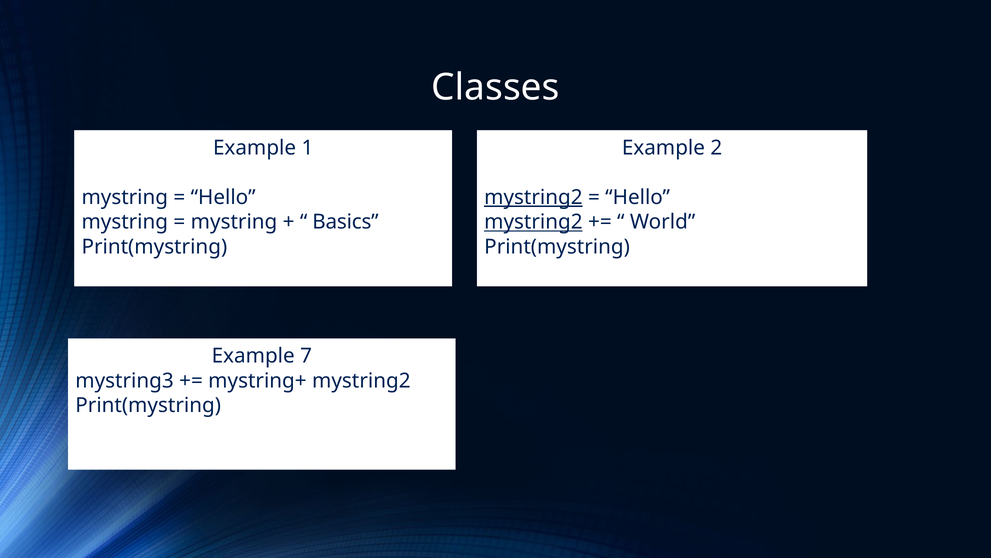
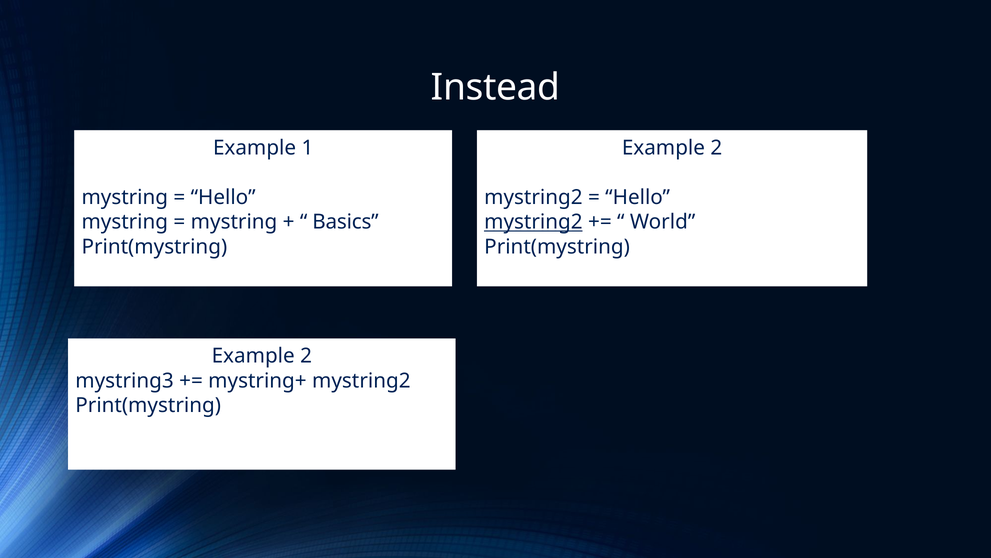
Classes: Classes -> Instead (496, 87)
mystring2 underline: present -> none (533, 197)
7: 7 -> 2 (306, 356)
